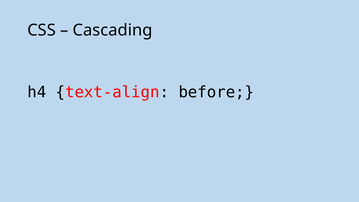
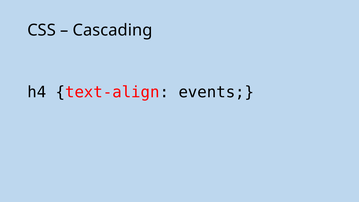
before: before -> events (216, 92)
